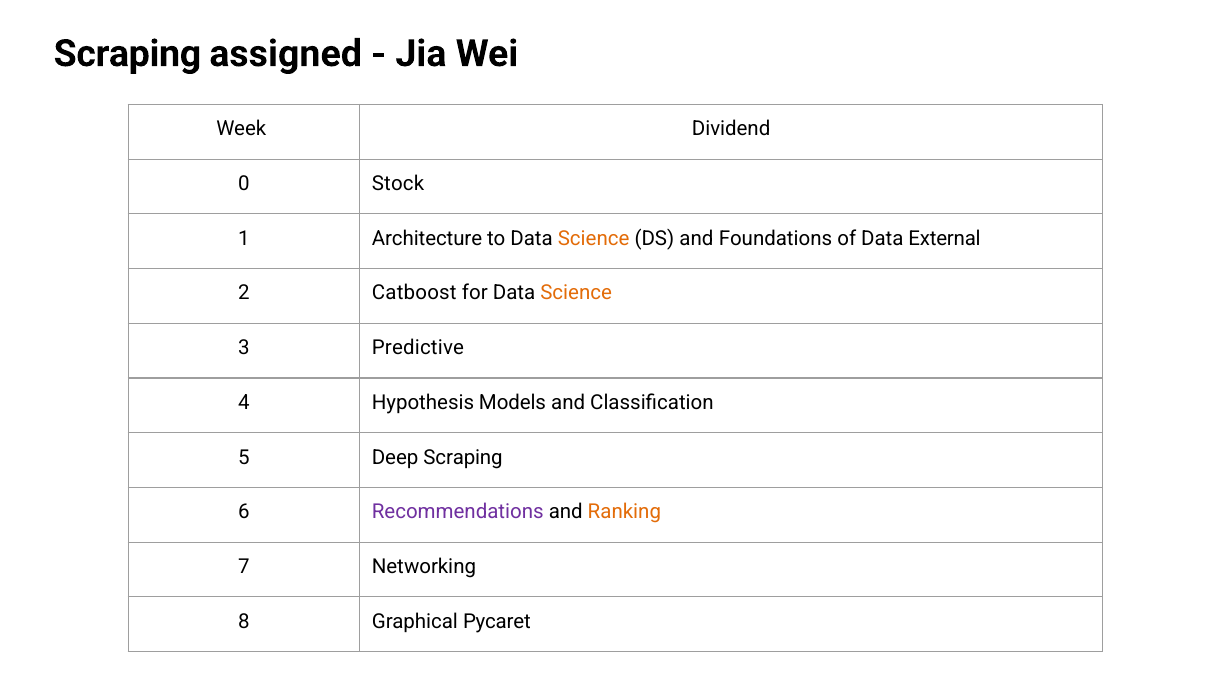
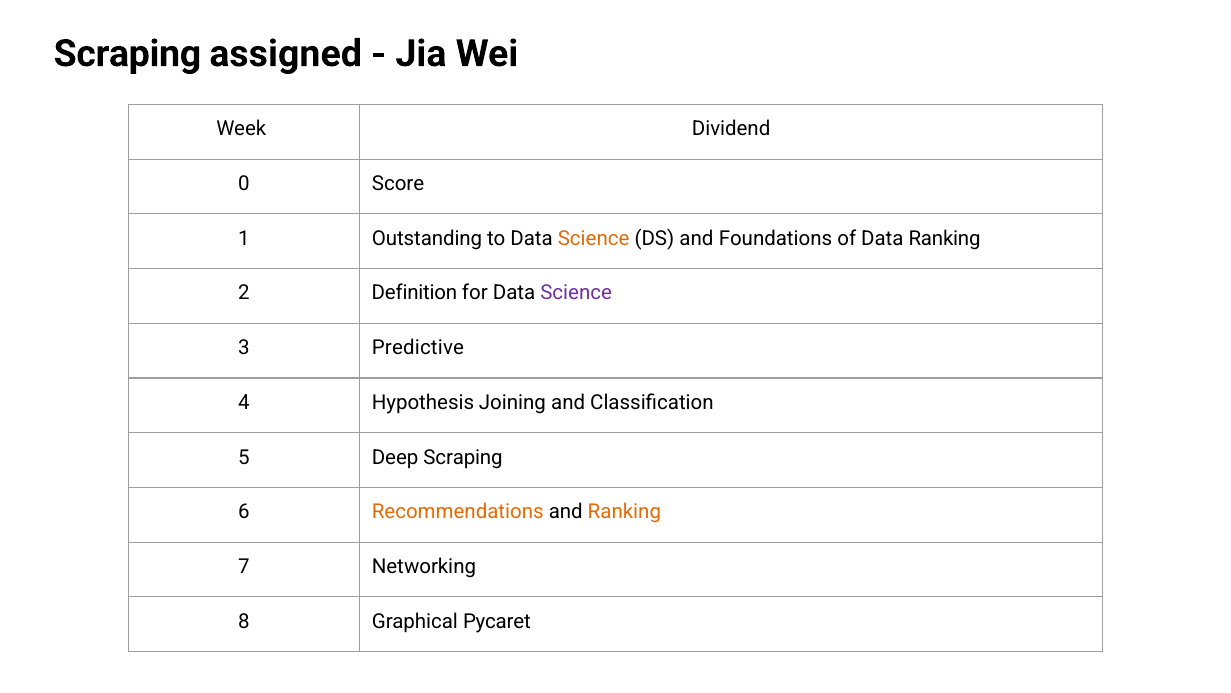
Stock: Stock -> Score (398, 184)
Architecture: Architecture -> Outstanding (427, 238)
Data External: External -> Ranking (945, 238)
Catboost: Catboost -> Definition (414, 293)
Science colour: orange -> purple (576, 293)
Models: Models -> Joining (512, 402)
Recommendations colour: purple -> orange (458, 512)
